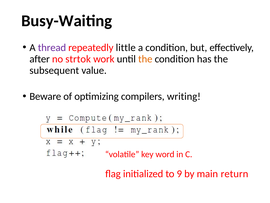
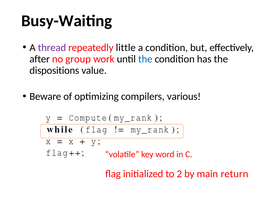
strtok: strtok -> group (78, 59)
the colour: orange -> blue (145, 59)
subsequent: subsequent -> dispositions (54, 70)
writing: writing -> various (184, 96)
9: 9 -> 2 (179, 173)
